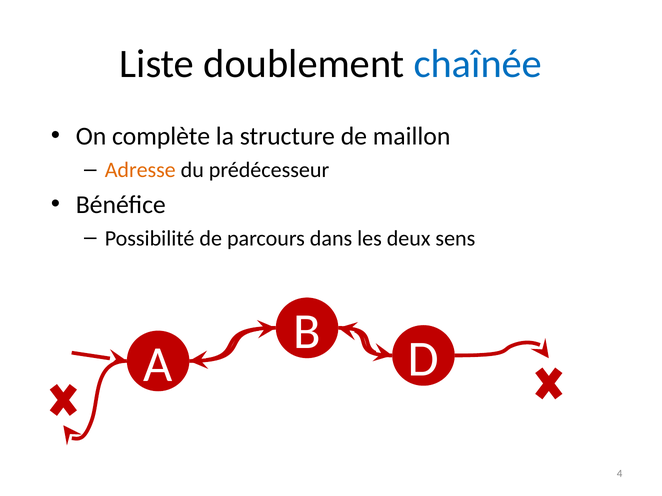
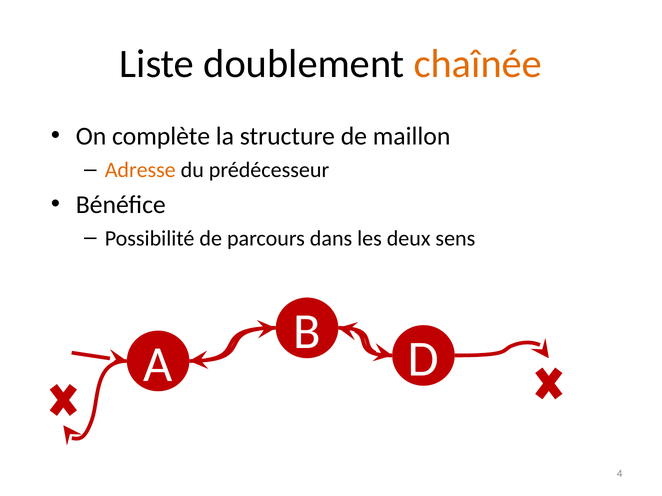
chaînée colour: blue -> orange (478, 64)
